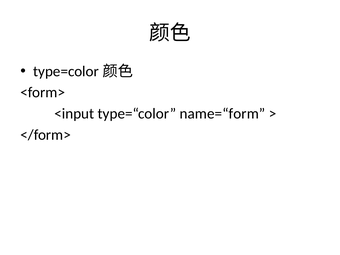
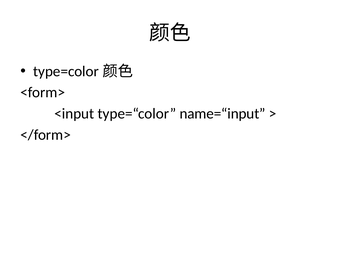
name=“form: name=“form -> name=“input (223, 114)
